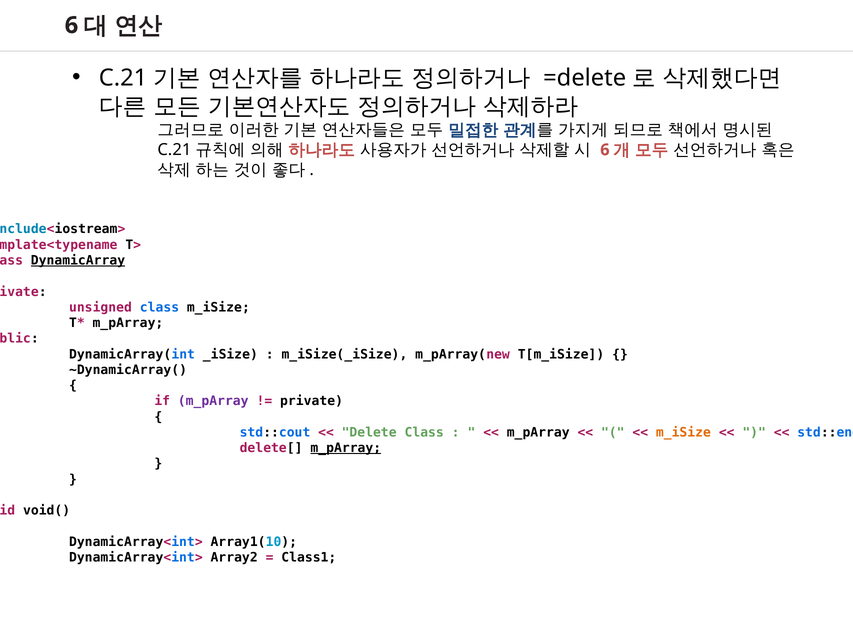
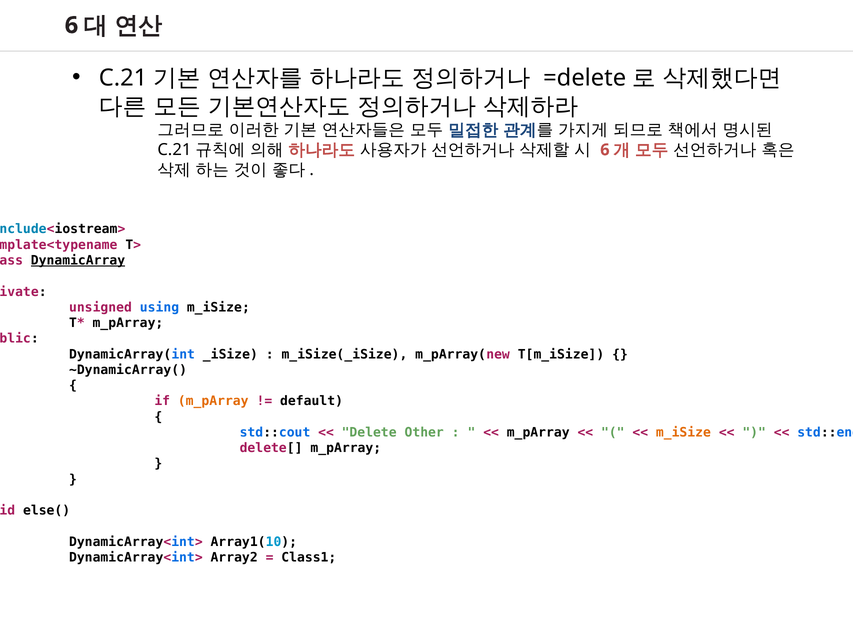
unsigned class: class -> using (159, 308)
m_pArray colour: purple -> orange (213, 402)
private: private -> default (312, 402)
Delete Class: Class -> Other (424, 433)
m_pArray underline: present -> none (346, 449)
void(: void( -> else( (47, 511)
